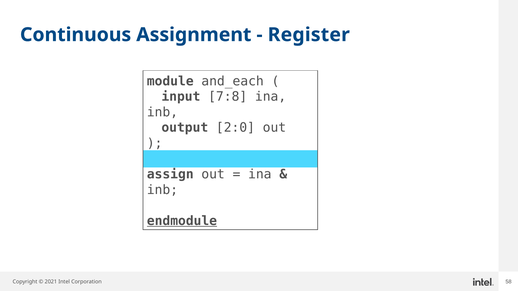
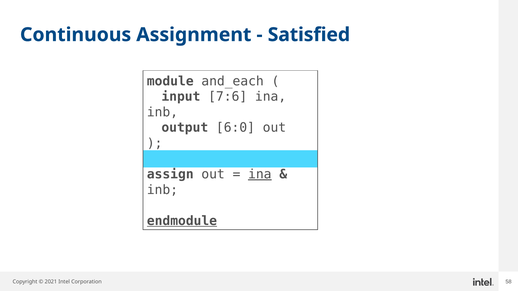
Register: Register -> Satisfied (309, 35)
7:8: 7:8 -> 7:6 (228, 97)
2:0: 2:0 -> 6:0 (235, 128)
ina underline: none -> present (260, 174)
